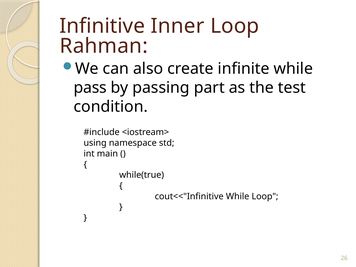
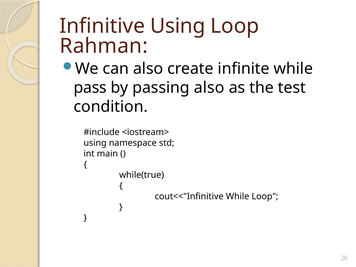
Infinitive Inner: Inner -> Using (178, 26)
passing part: part -> also (209, 88)
